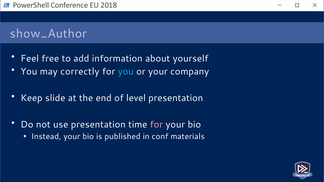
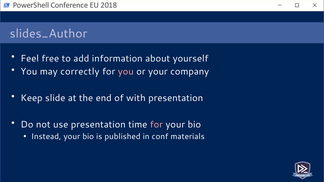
show_Author: show_Author -> slides_Author (48, 34)
you colour: light blue -> pink (126, 72)
level: level -> with (136, 98)
